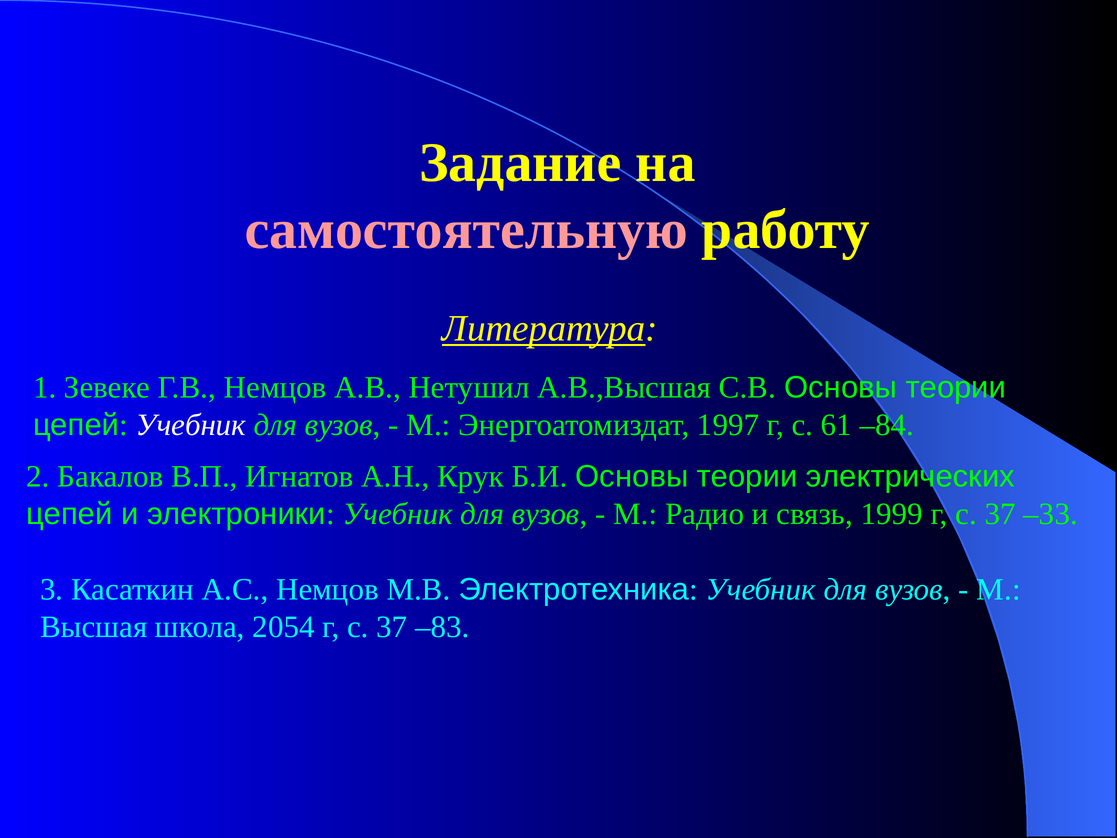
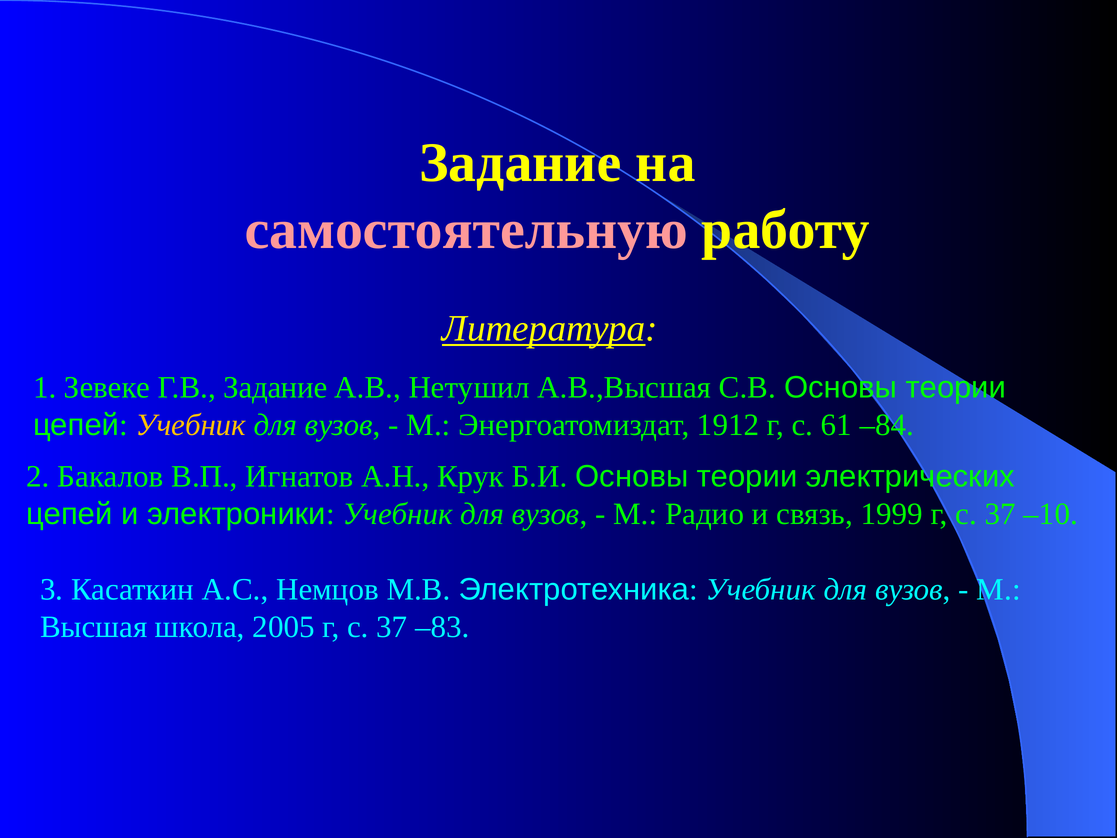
Г.В Немцов: Немцов -> Задание (275, 388)
Учебник colour: white -> yellow (191, 425)
1997: 1997 -> 1912 (728, 425)
–33: –33 -> –10 (1051, 514)
2054: 2054 -> 2005 (284, 627)
